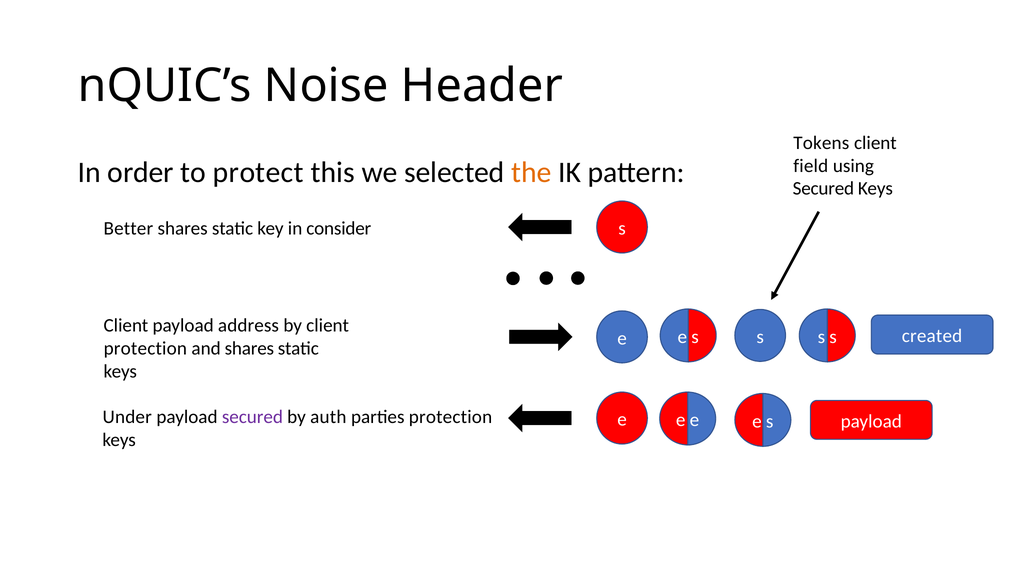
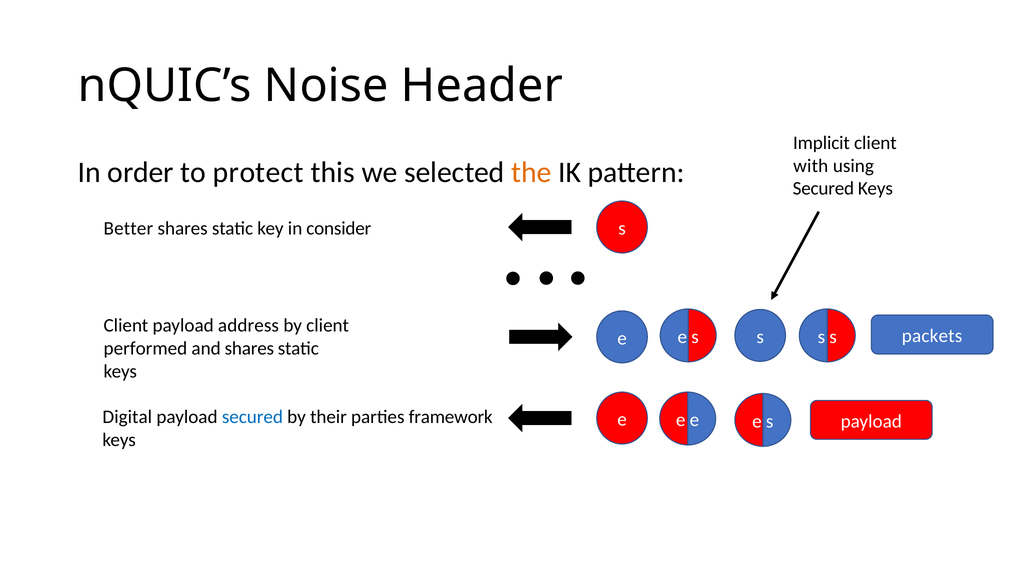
Tokens: Tokens -> Implicit (821, 143)
field: field -> with (811, 166)
created: created -> packets (932, 336)
protection: protection -> performed (145, 348)
Under: Under -> Digital (127, 417)
secured colour: purple -> blue (252, 417)
auth: auth -> their (328, 417)
parties protection: protection -> framework (451, 417)
